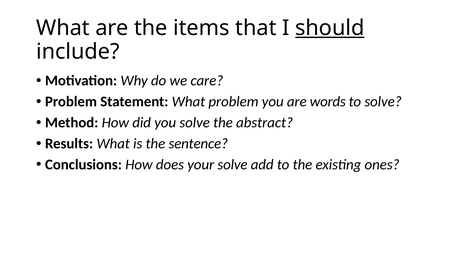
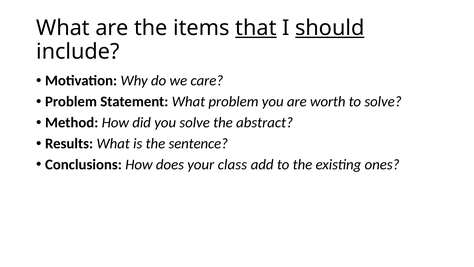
that underline: none -> present (256, 28)
words: words -> worth (328, 102)
your solve: solve -> class (232, 164)
